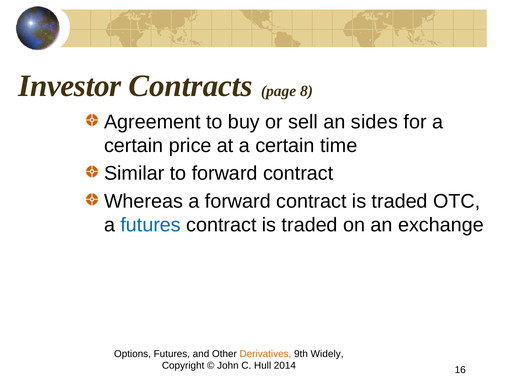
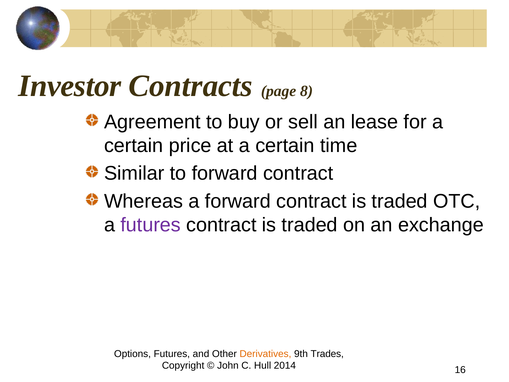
sides: sides -> lease (375, 122)
futures colour: blue -> purple (151, 225)
Widely: Widely -> Trades (327, 354)
